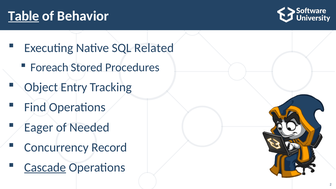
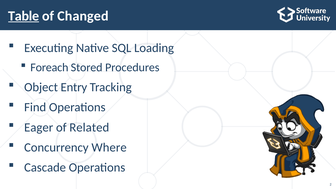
Behavior: Behavior -> Changed (83, 16)
Related: Related -> Loading (154, 48)
Needed: Needed -> Related (89, 127)
Record: Record -> Where (109, 147)
Cascade underline: present -> none (45, 168)
